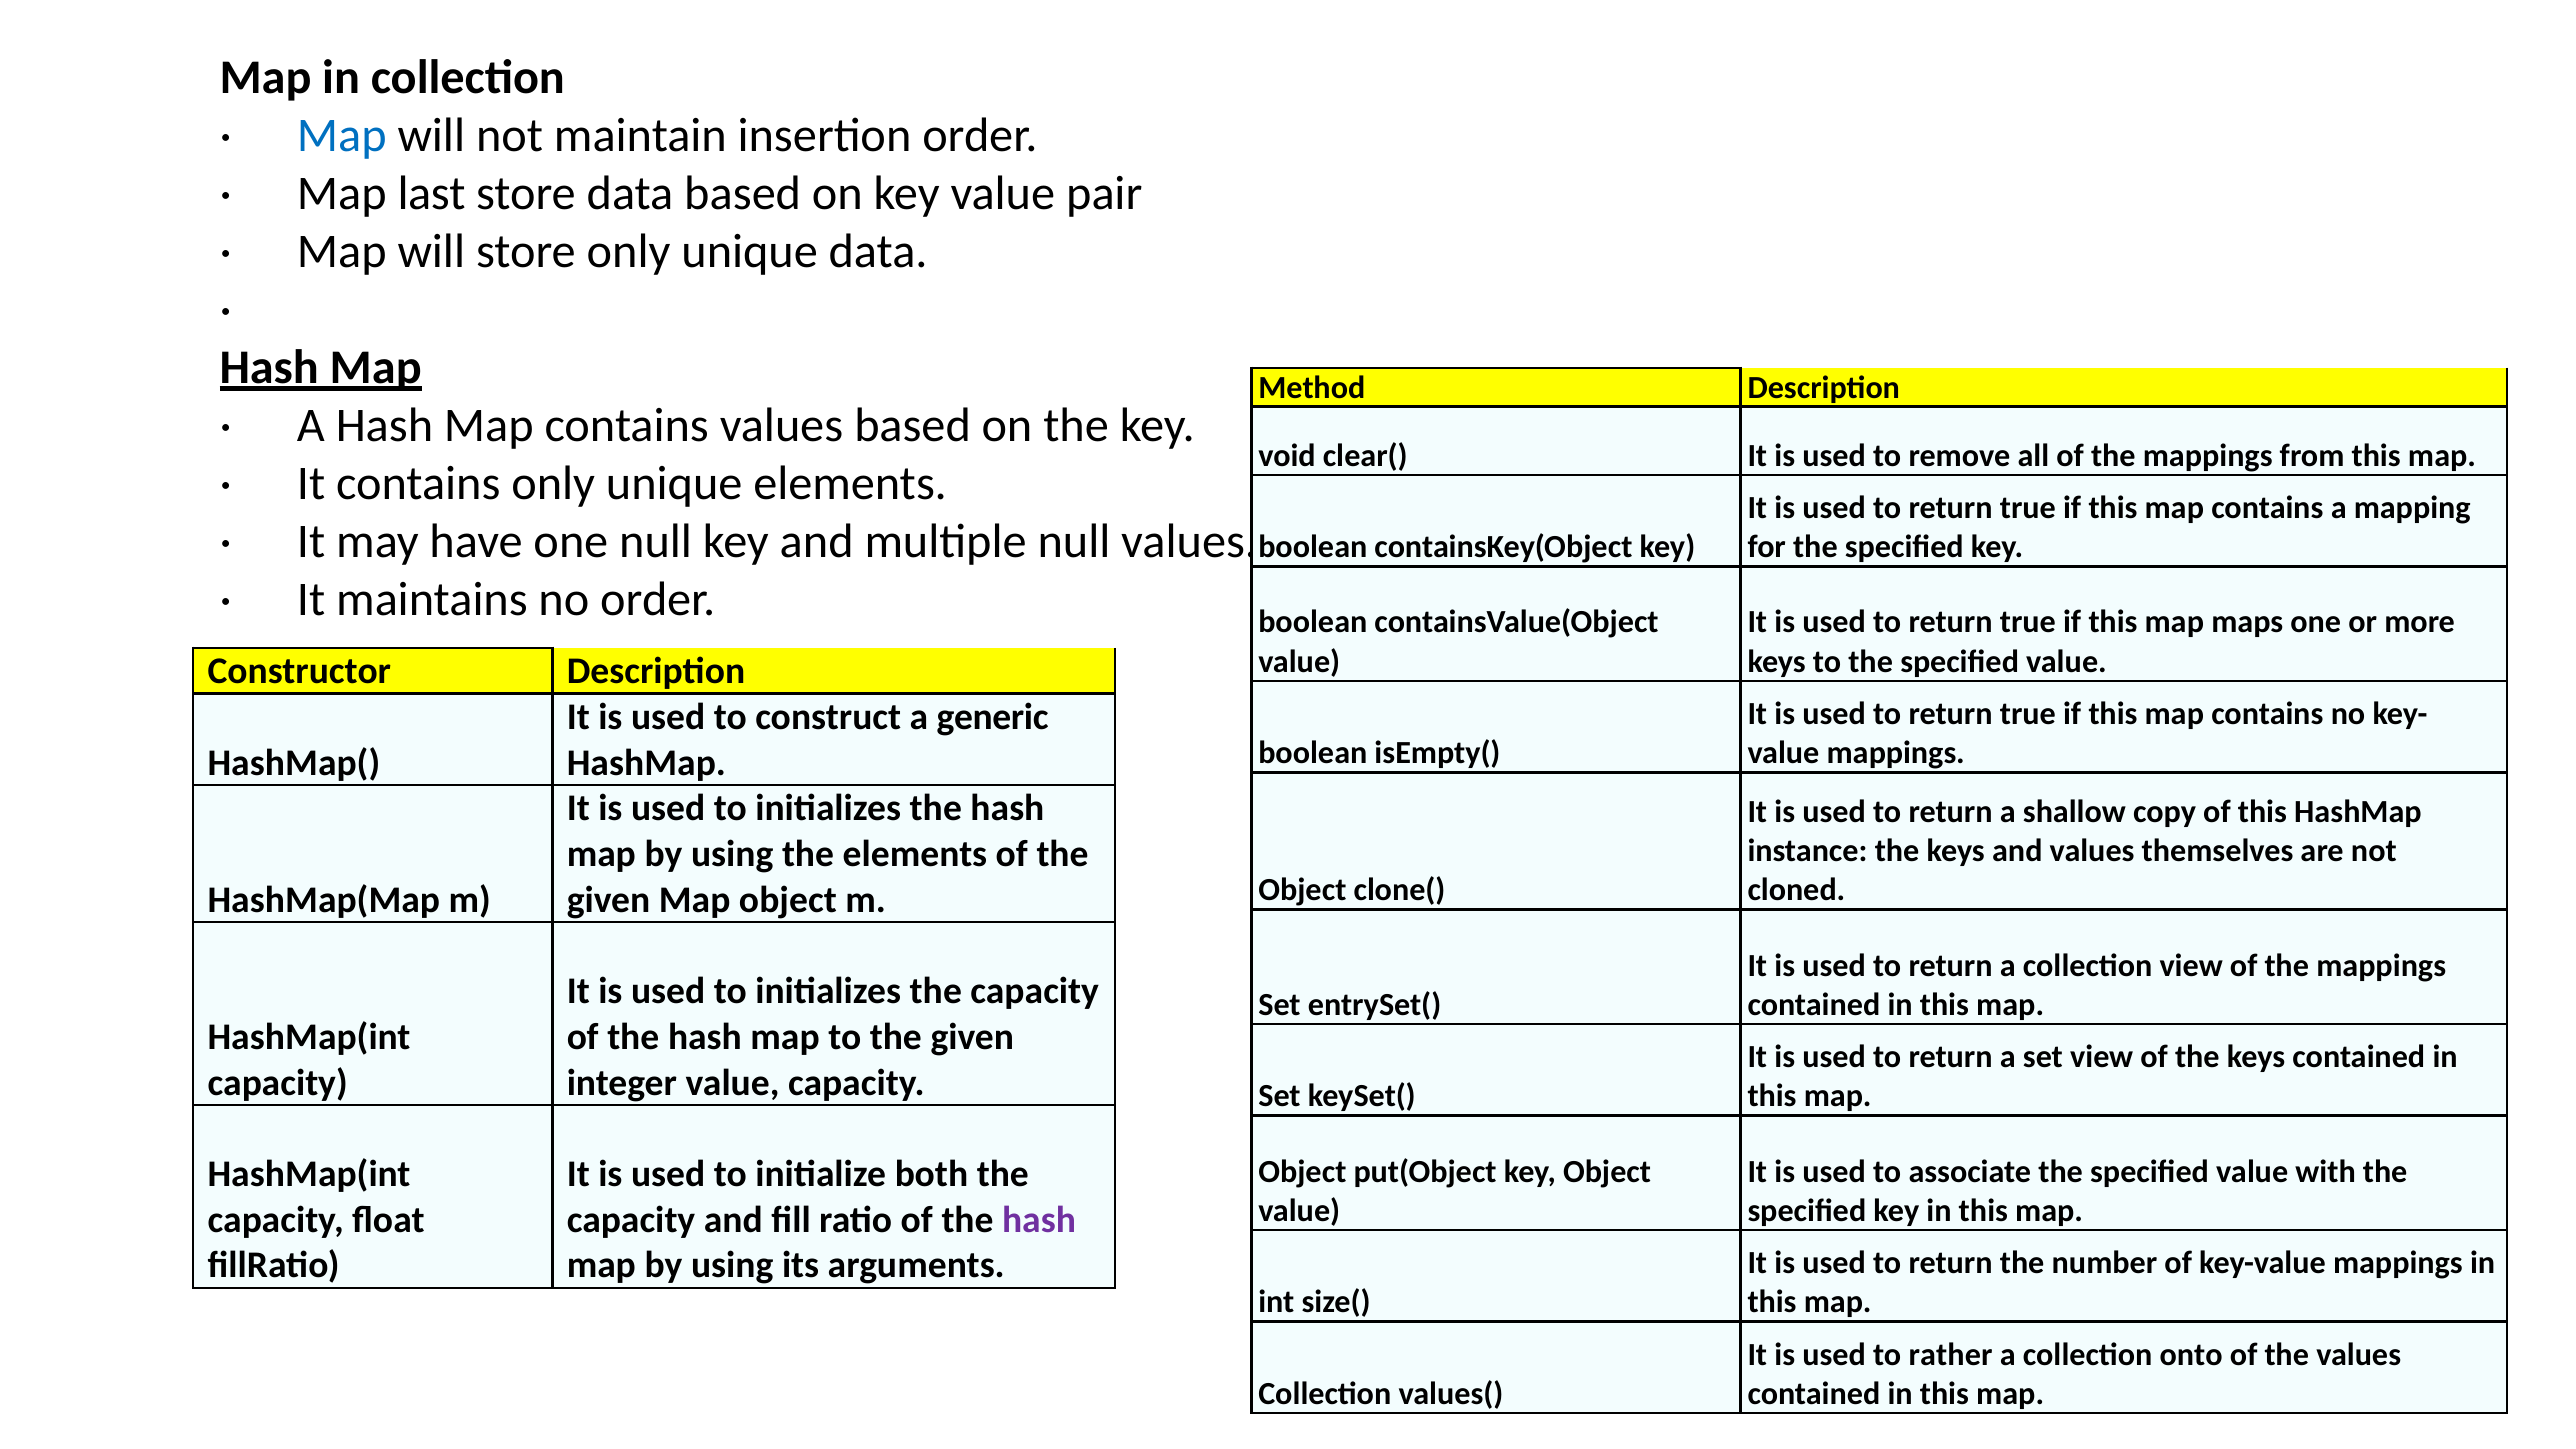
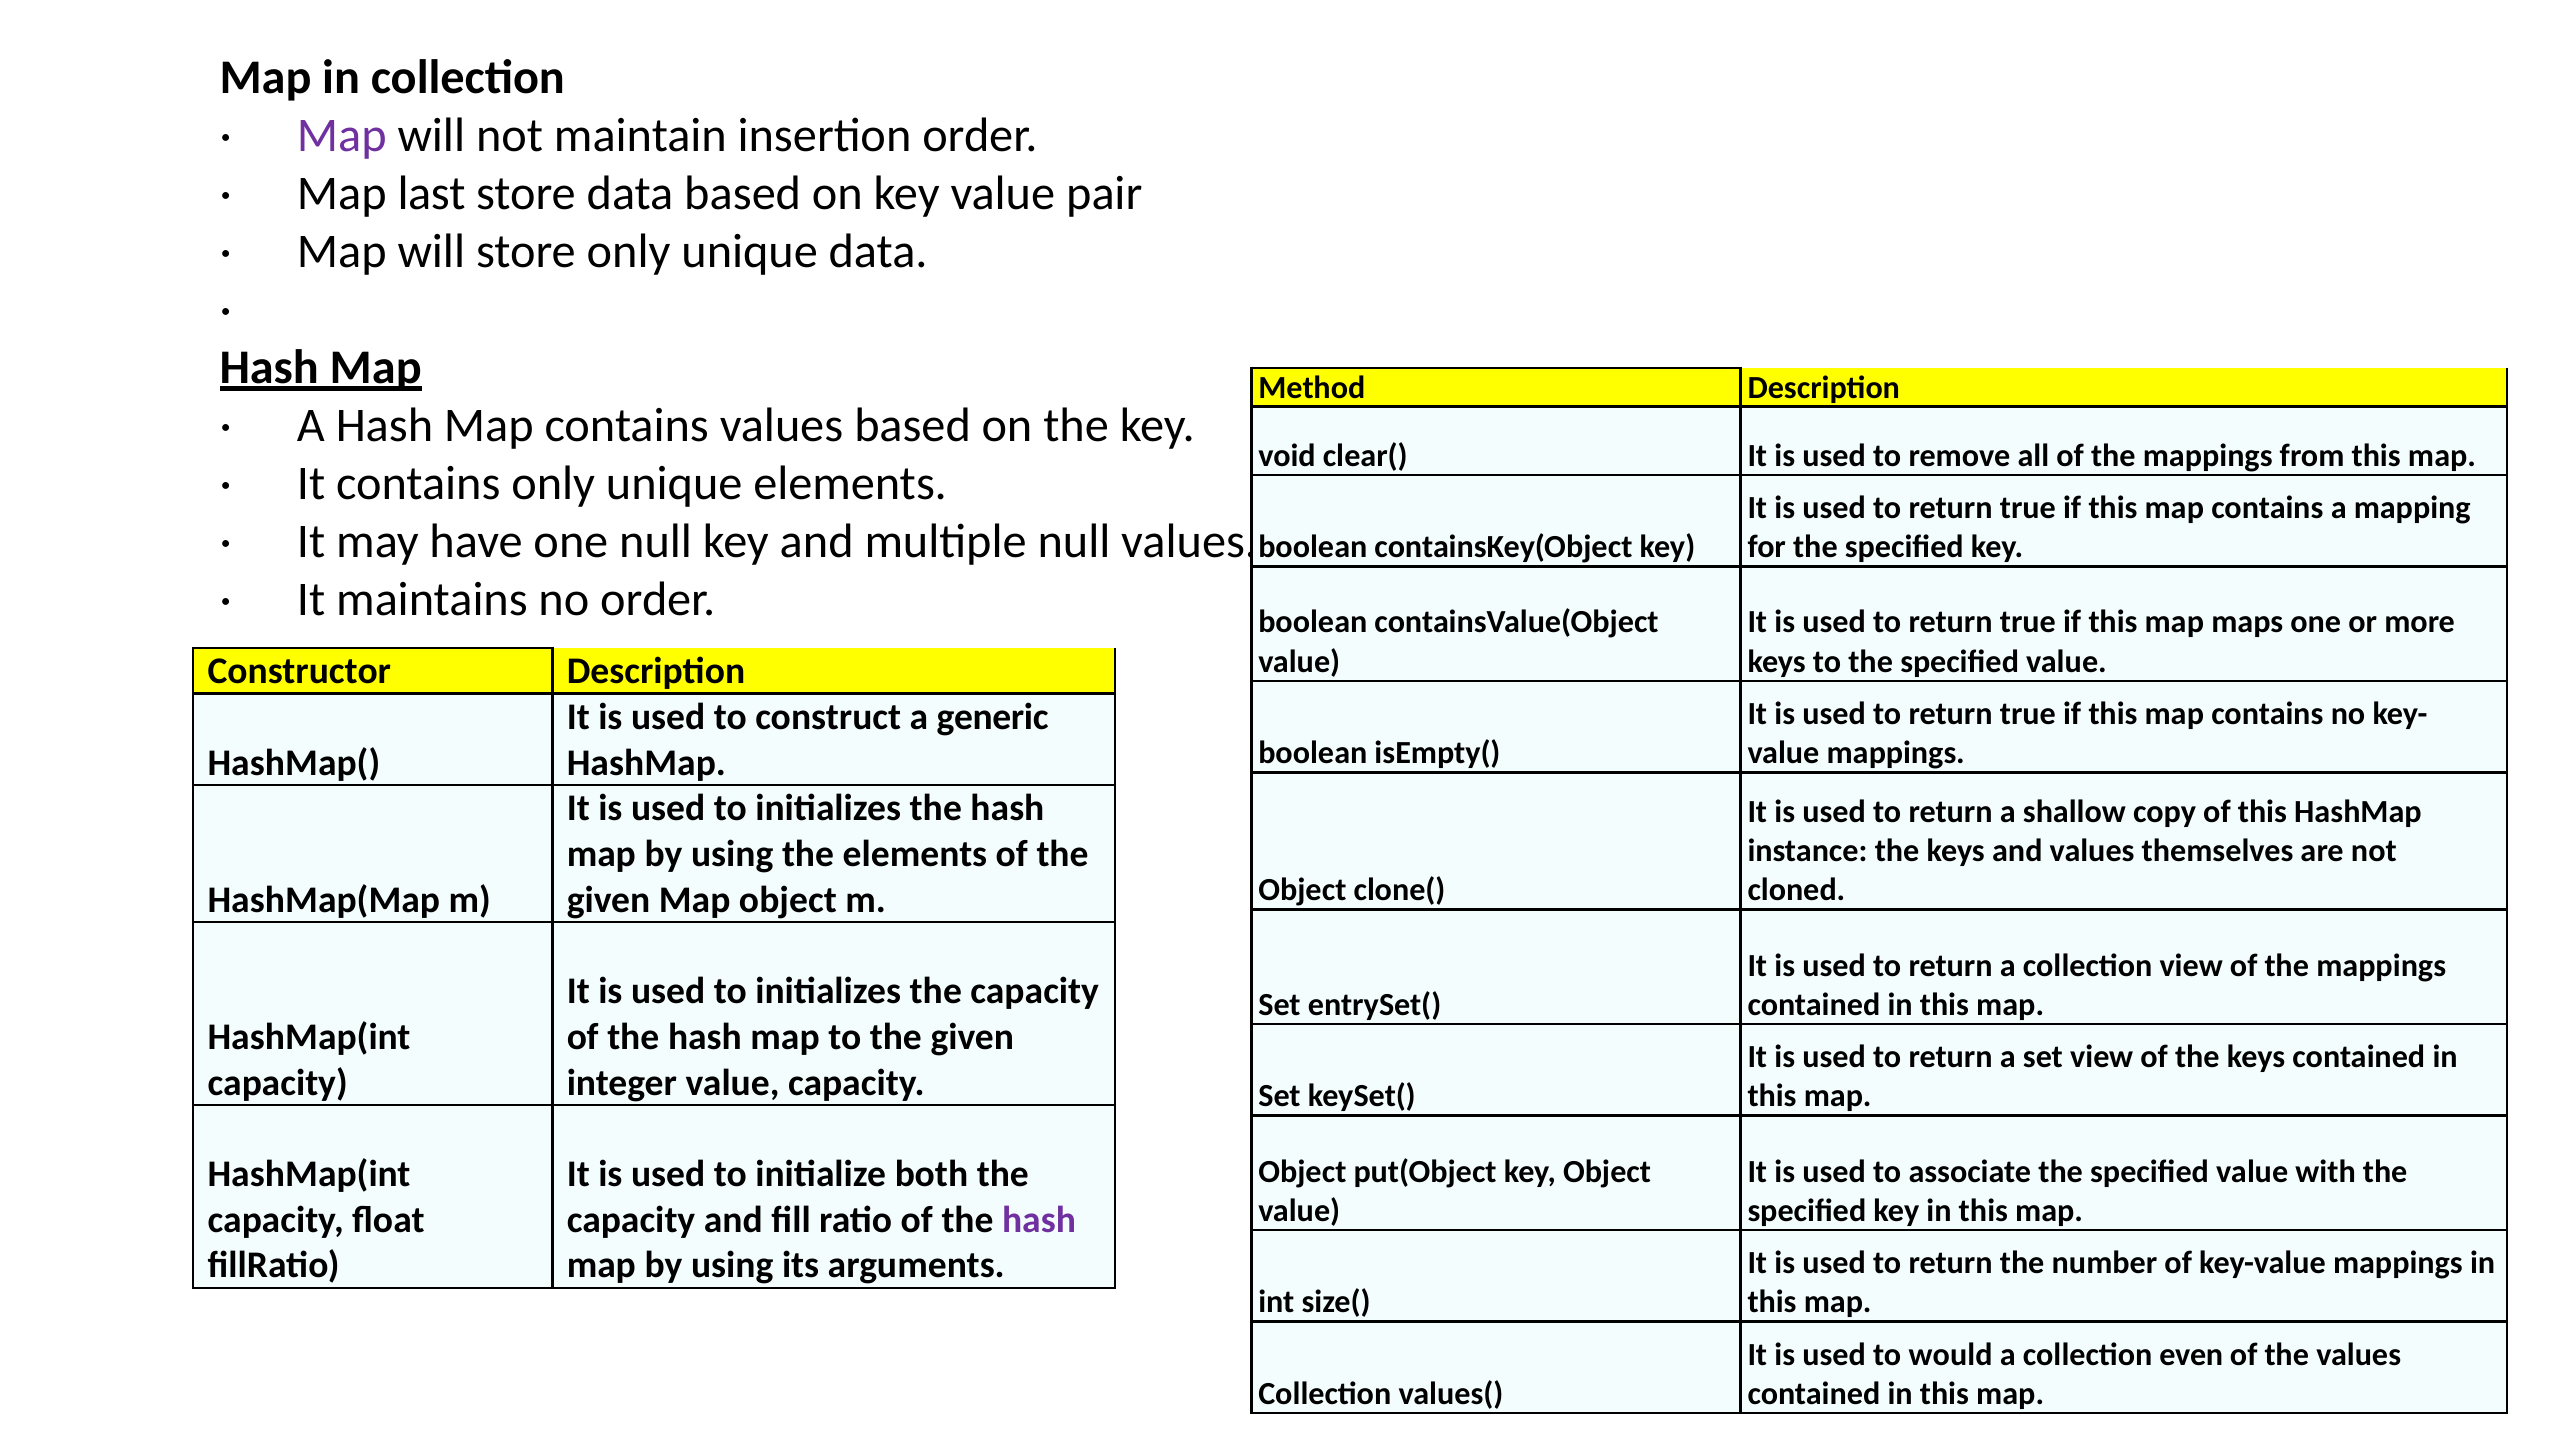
Map colour: blue -> purple (342, 136)
rather: rather -> would (1951, 1354)
onto: onto -> even (2191, 1354)
